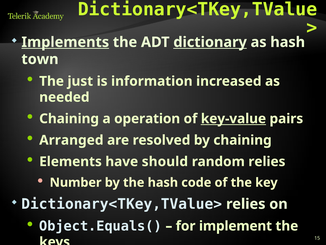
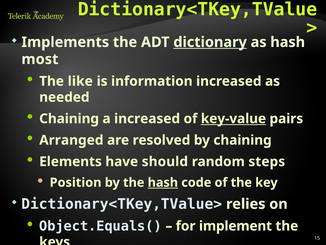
Implements underline: present -> none (65, 42)
town: town -> most (40, 59)
just: just -> like (80, 81)
a operation: operation -> increased (147, 118)
random relies: relies -> steps (267, 161)
Number: Number -> Position (76, 182)
hash underline: none -> present (163, 182)
